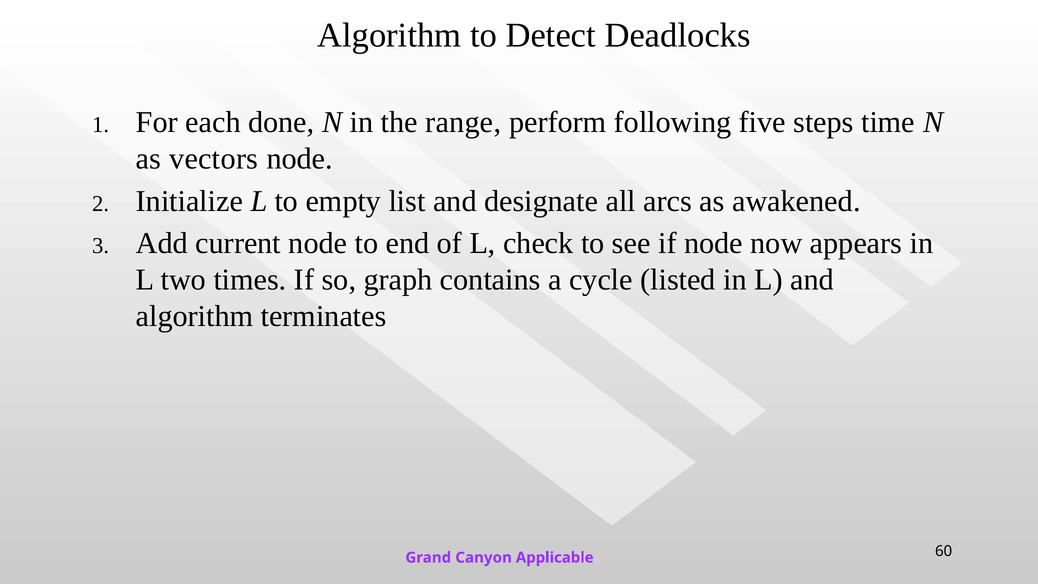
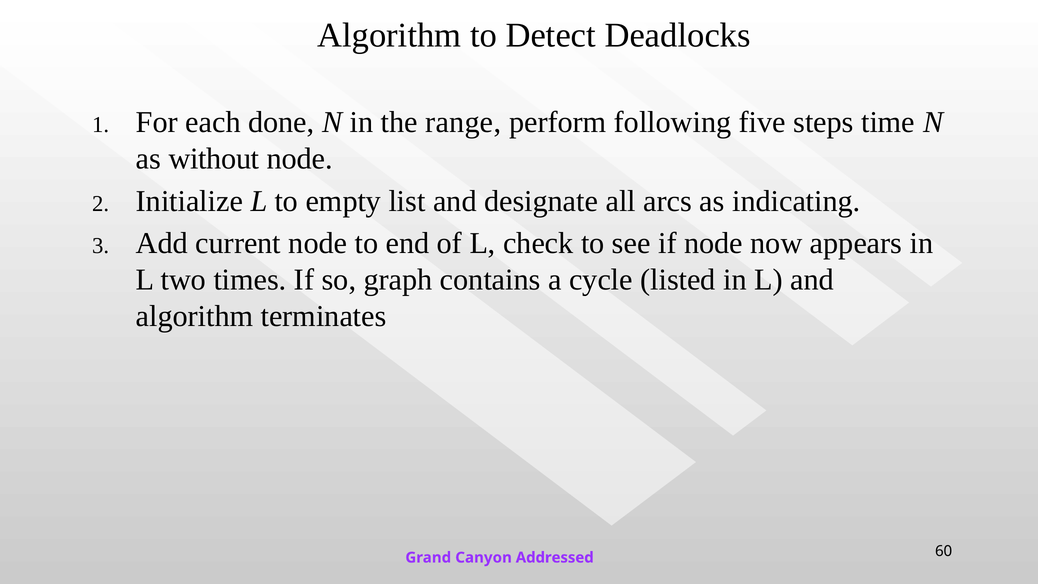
vectors: vectors -> without (214, 159)
awakened: awakened -> indicating (796, 201)
Applicable: Applicable -> Addressed (555, 557)
